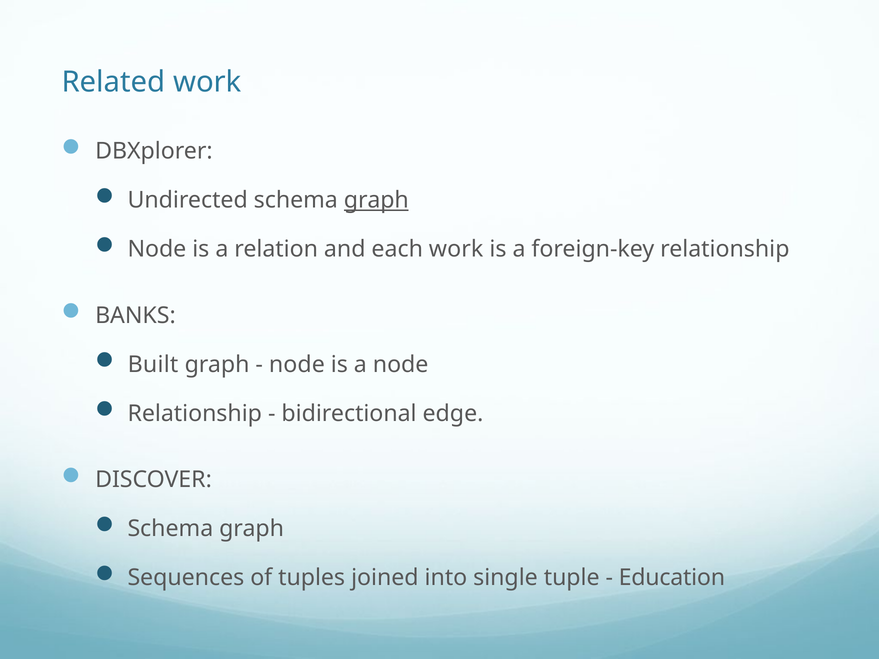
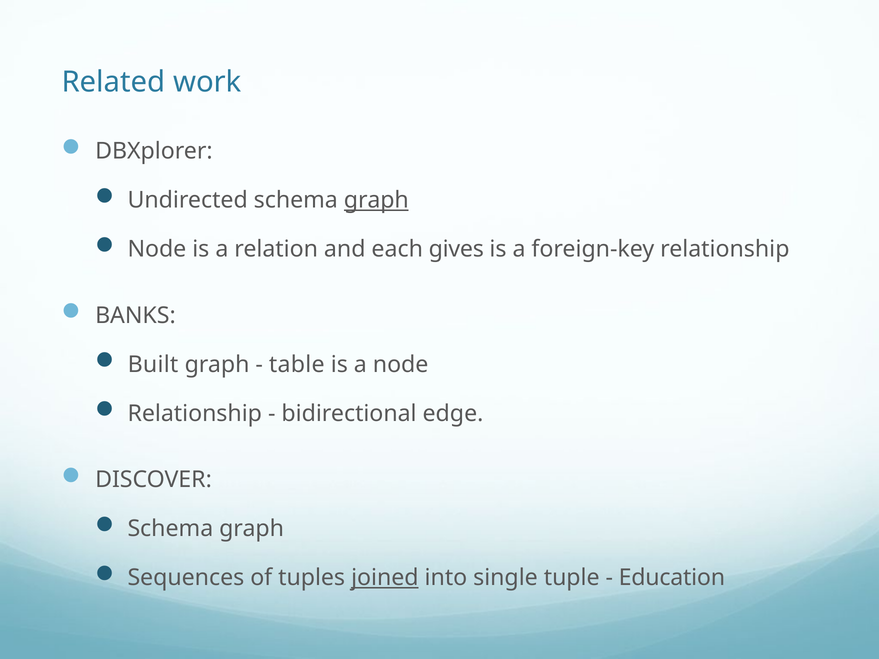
each work: work -> gives (456, 249)
node: node -> table (297, 365)
joined underline: none -> present (385, 578)
